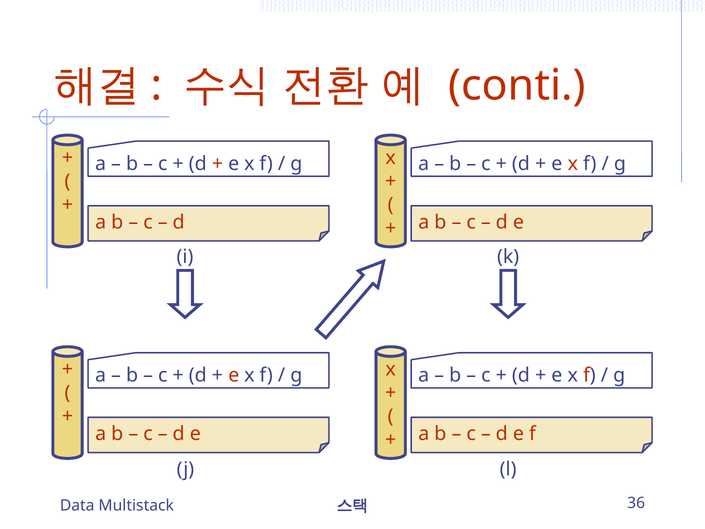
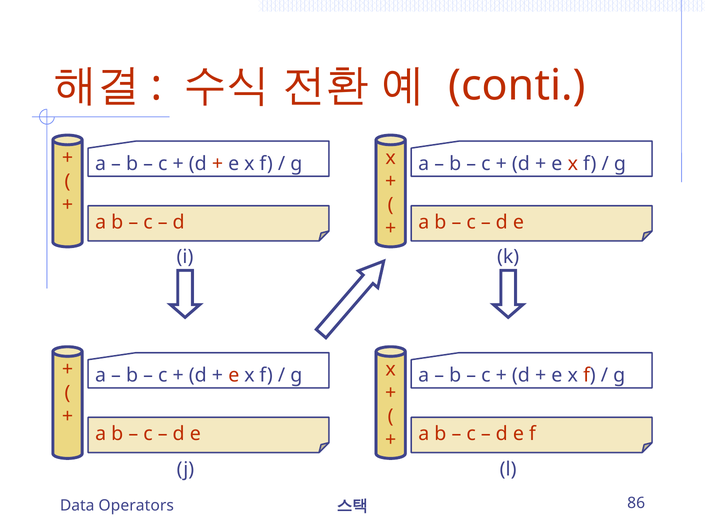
36: 36 -> 86 (636, 503)
Multistack: Multistack -> Operators (136, 505)
